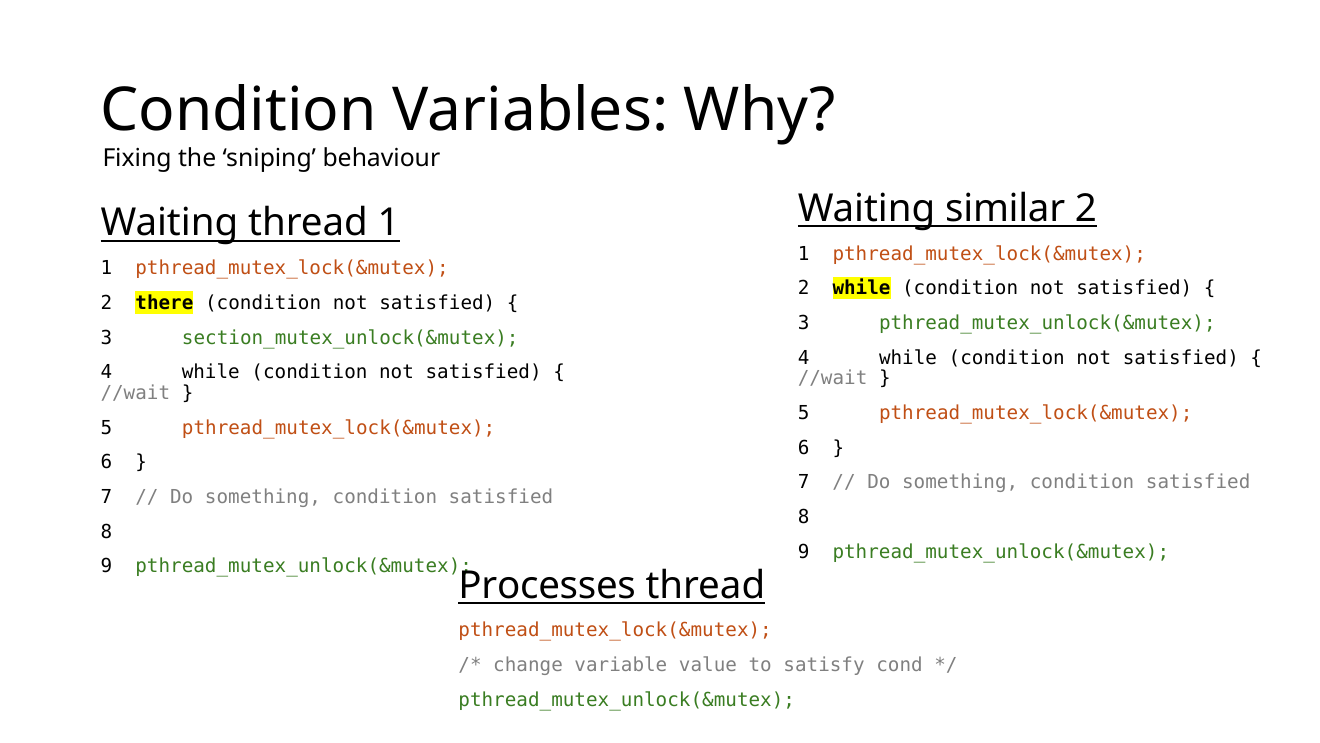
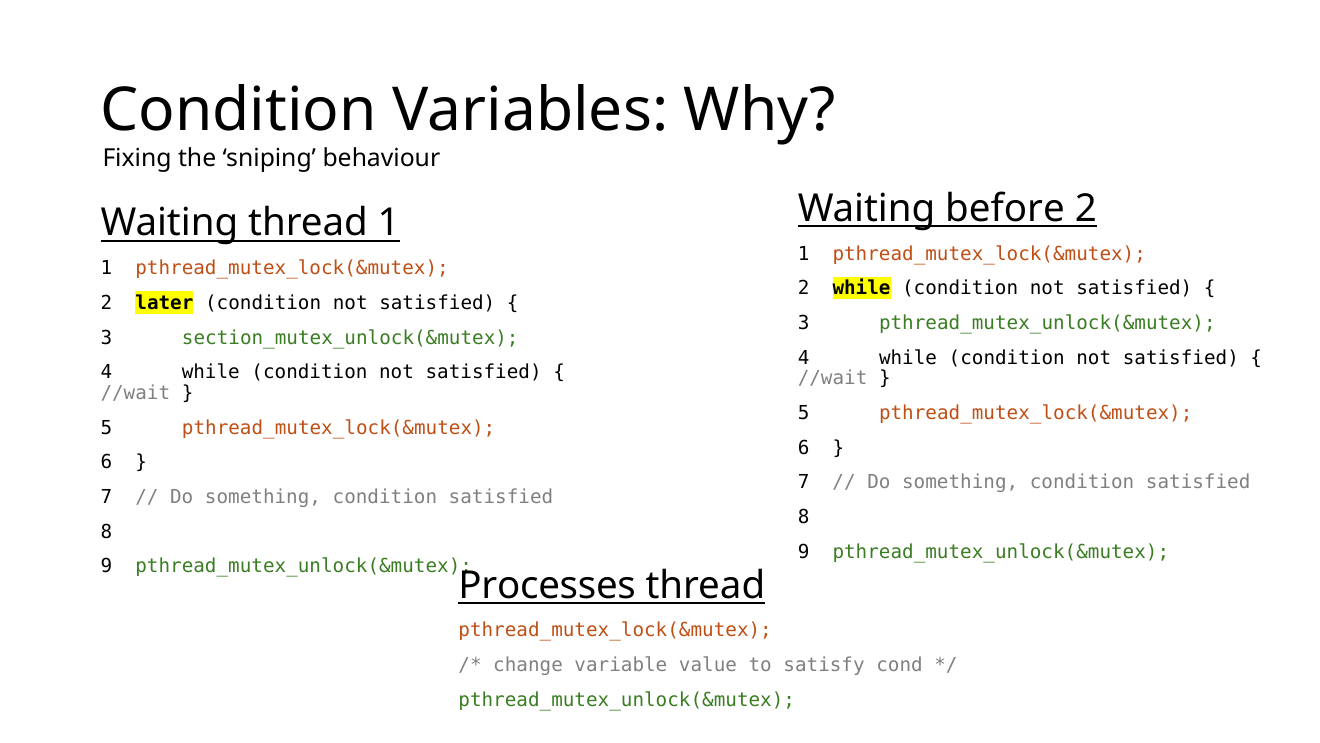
similar: similar -> before (1005, 208)
there: there -> later (164, 303)
